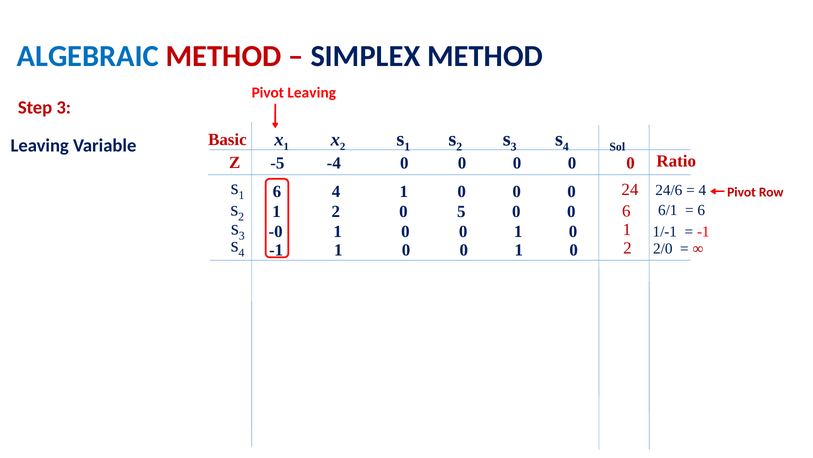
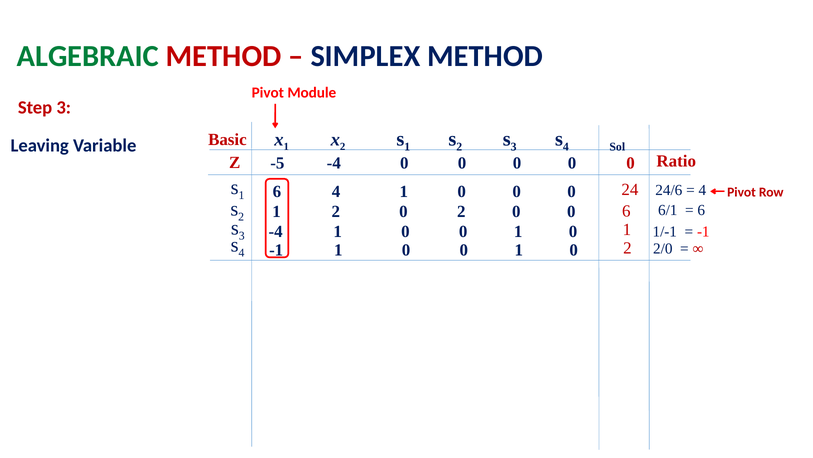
ALGEBRAIC colour: blue -> green (88, 56)
Pivot Leaving: Leaving -> Module (312, 92)
0 5: 5 -> 2 (461, 211)
-0: -0 -> -4 (276, 231)
